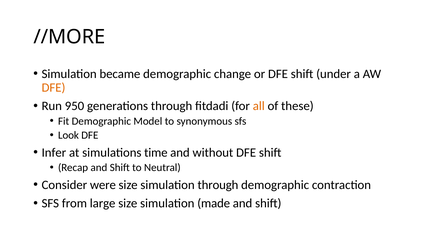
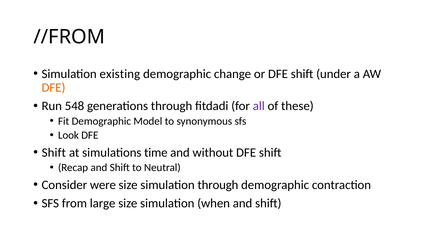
//MORE: //MORE -> //FROM (69, 37)
became: became -> existing (120, 74)
950: 950 -> 548 (74, 106)
all colour: orange -> purple (259, 106)
Infer: Infer -> Shift (54, 153)
made: made -> when (214, 204)
